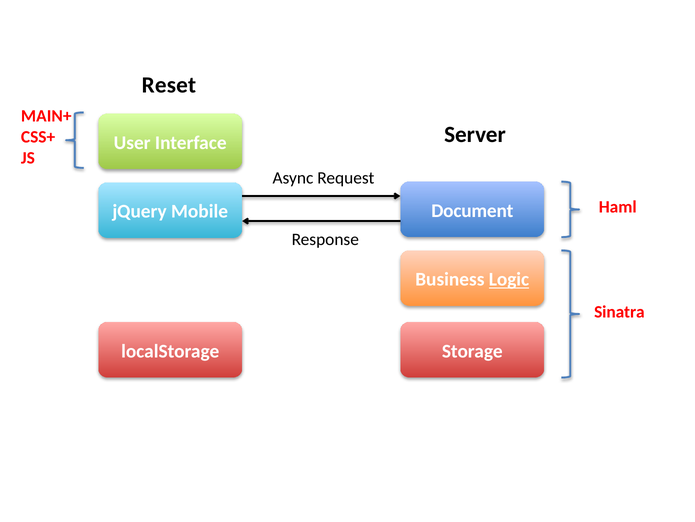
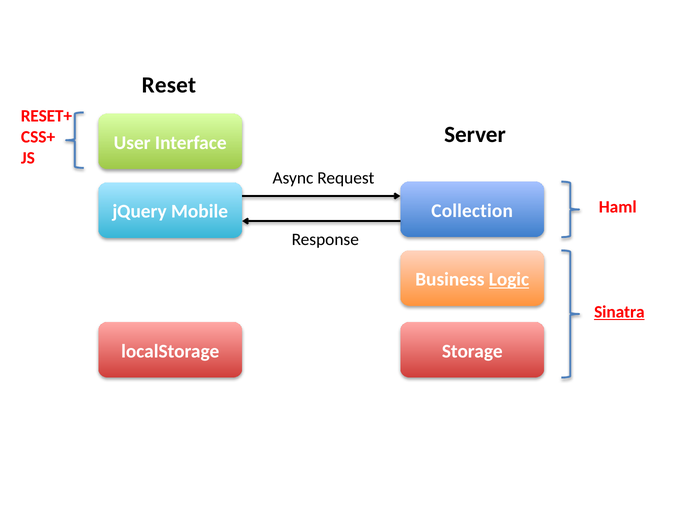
MAIN+: MAIN+ -> RESET+ (46, 116)
Document: Document -> Collection (472, 210)
Sinatra underline: none -> present (619, 311)
